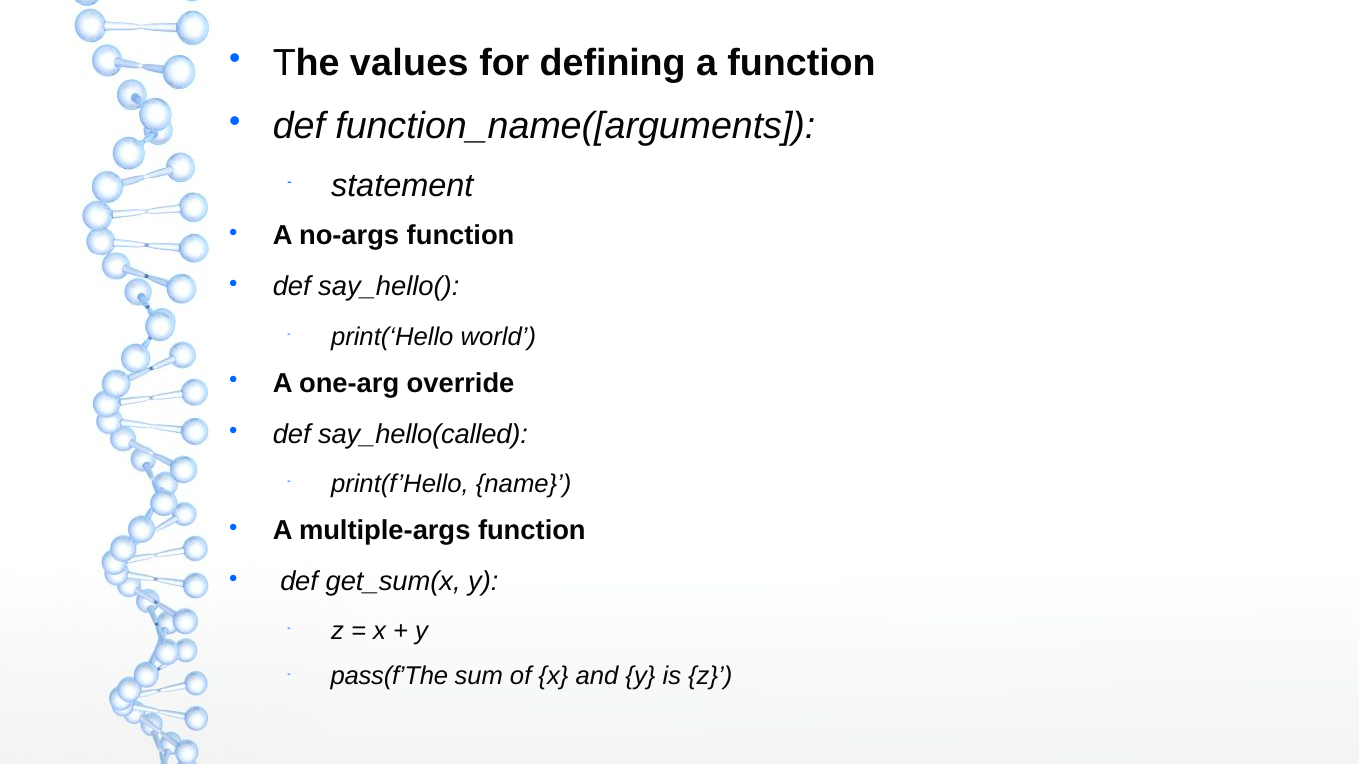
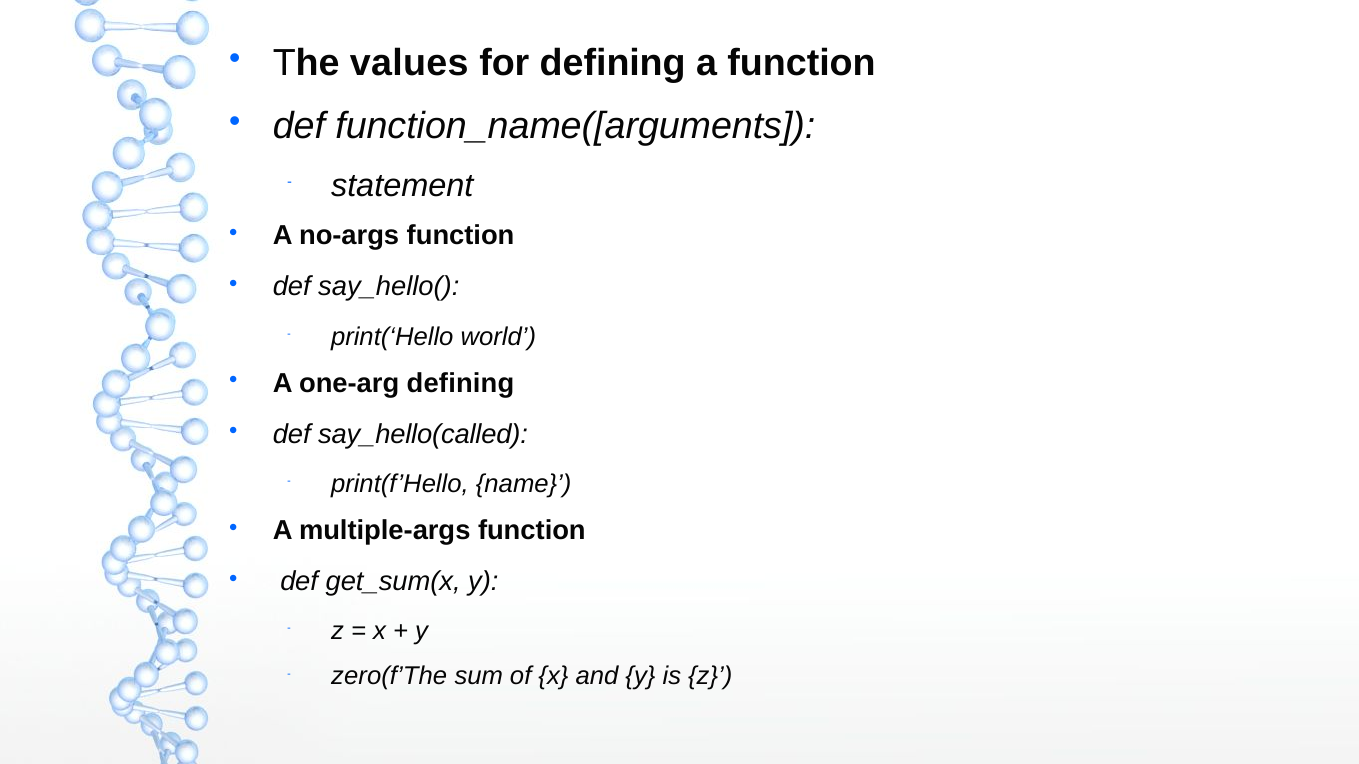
one-arg override: override -> defining (460, 383)
pass(f’The: pass(f’The -> zero(f’The (389, 677)
